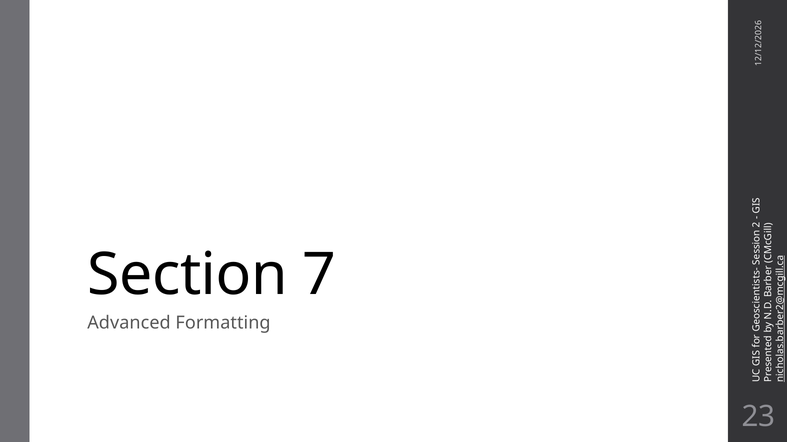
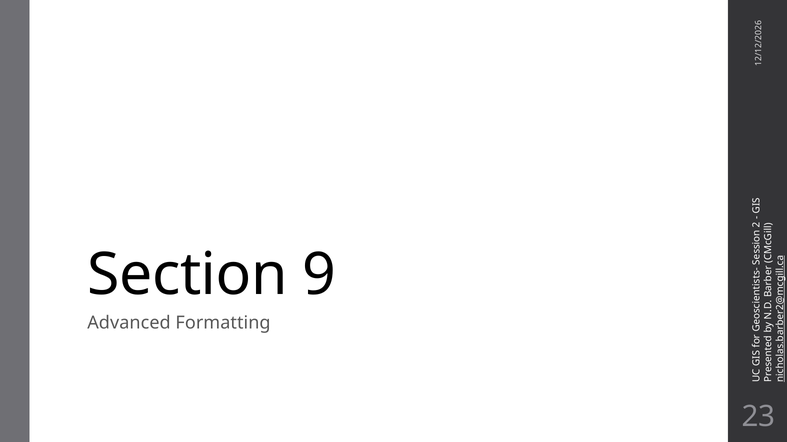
7: 7 -> 9 (319, 275)
